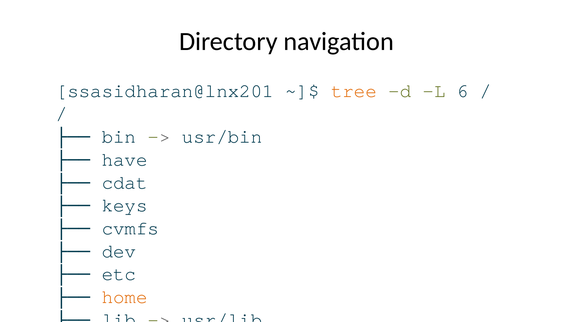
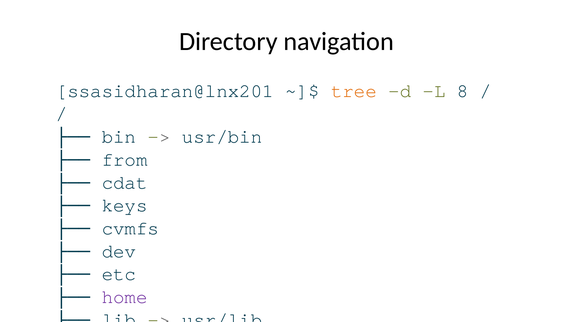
6: 6 -> 8 (463, 91)
have: have -> from (125, 160)
home colour: orange -> purple (125, 297)
